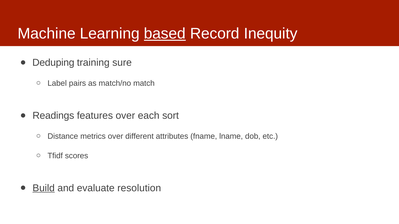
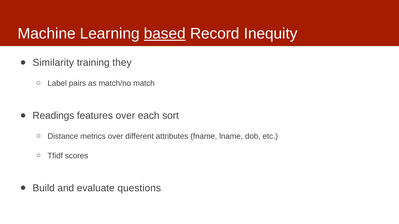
Deduping: Deduping -> Similarity (53, 63)
sure: sure -> they (122, 63)
Build underline: present -> none (44, 188)
resolution: resolution -> questions (139, 188)
